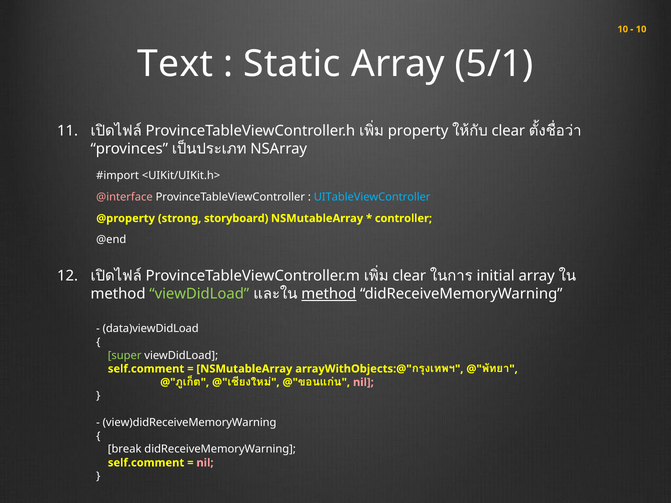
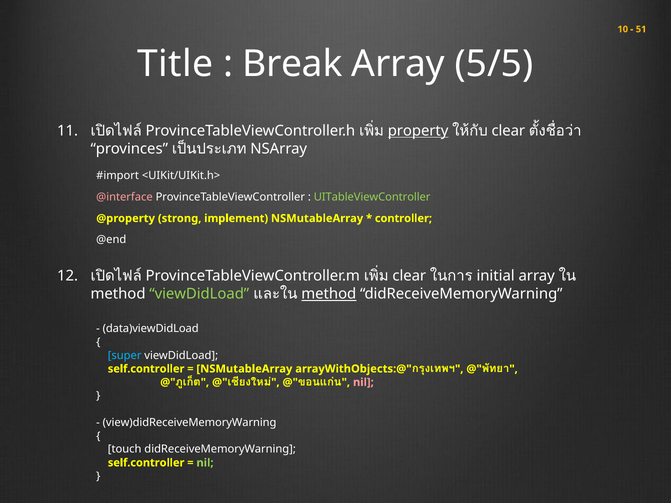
10: 10 -> 51 (641, 29)
Text: Text -> Title (175, 64)
Static: Static -> Break (292, 64)
5/1: 5/1 -> 5/5 (494, 64)
property underline: none -> present (418, 131)
UITableViewController colour: light blue -> light green (372, 197)
storyboard: storyboard -> implement (236, 218)
super colour: light green -> light blue (125, 356)
self.comment: self.comment -> self.controller (146, 369)
break: break -> touch (125, 450)
self.comment: self.comment -> self.controller (146, 463)
nil colour: pink -> light green (205, 463)
